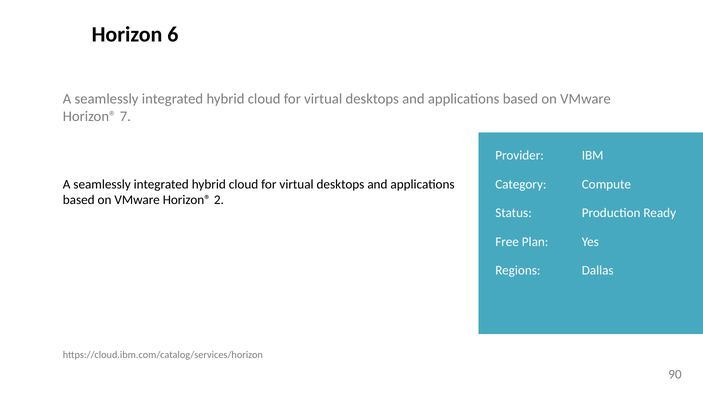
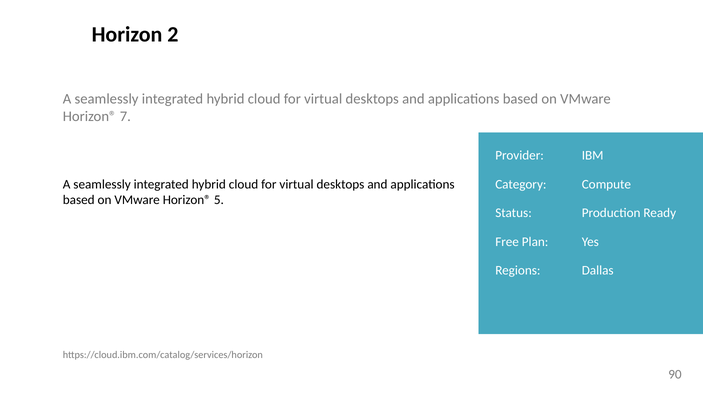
6: 6 -> 2 (173, 35)
2: 2 -> 5 (219, 200)
